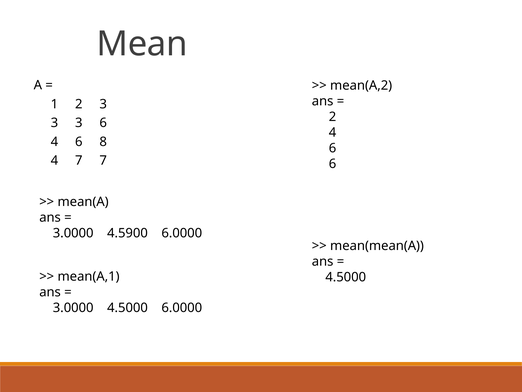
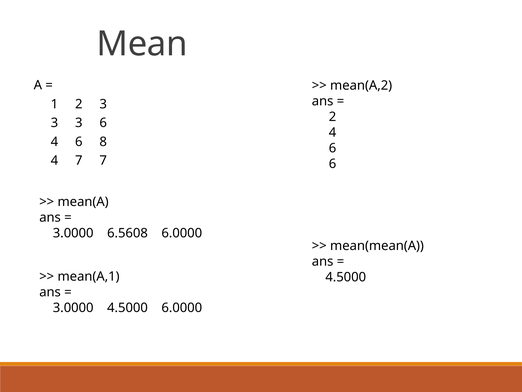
4.5900: 4.5900 -> 6.5608 (127, 233)
